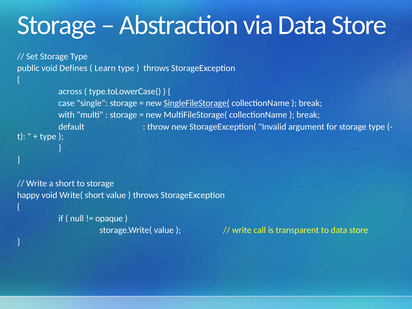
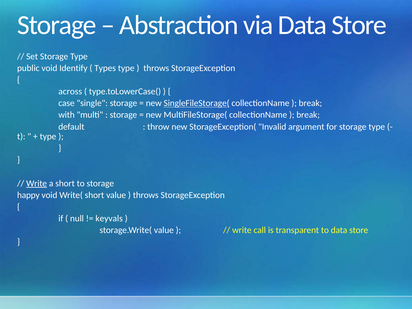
Defines: Defines -> Identify (73, 68)
Learn: Learn -> Types (105, 68)
Write underline: none -> present (37, 183)
opaque: opaque -> keyvals (109, 219)
